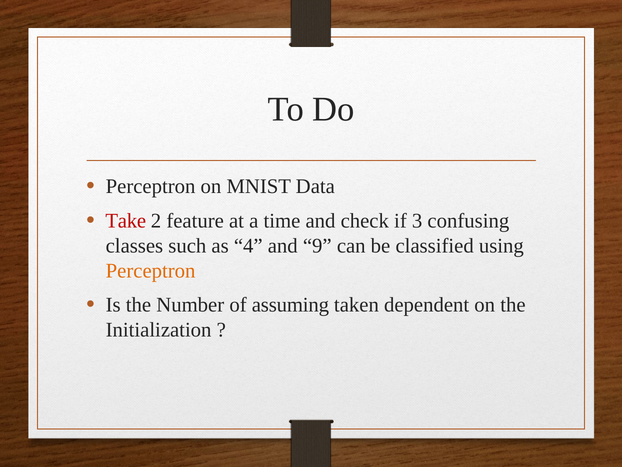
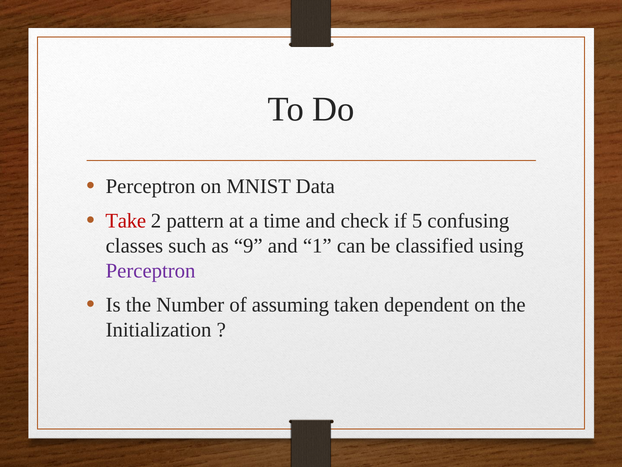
feature: feature -> pattern (195, 221)
3: 3 -> 5 (417, 221)
4: 4 -> 9 (248, 245)
9: 9 -> 1 (317, 245)
Perceptron colour: orange -> purple (151, 270)
